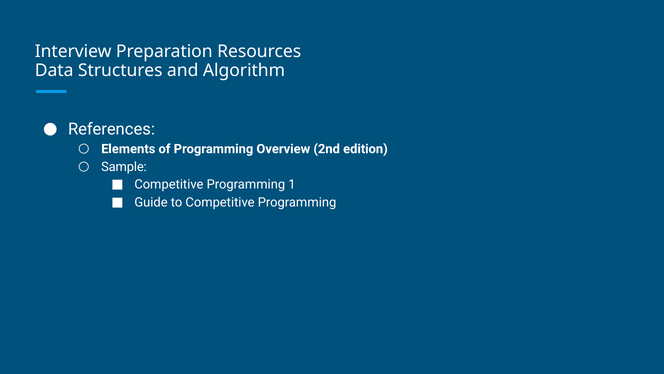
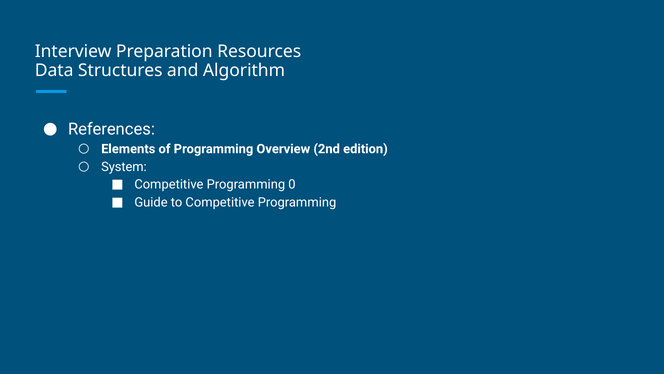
Sample: Sample -> System (124, 167)
1: 1 -> 0 (292, 184)
